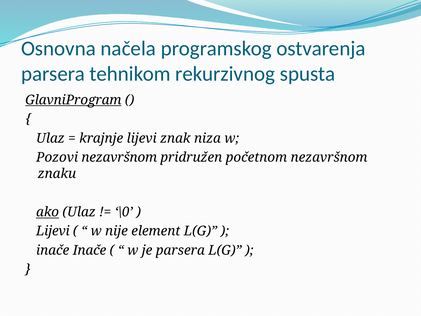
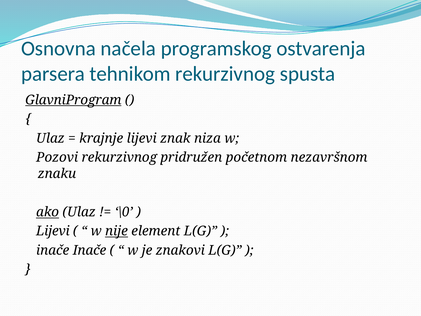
Pozovi nezavršnom: nezavršnom -> rekurzivnog (119, 157)
nije underline: none -> present (116, 231)
je parsera: parsera -> znakovi (180, 250)
